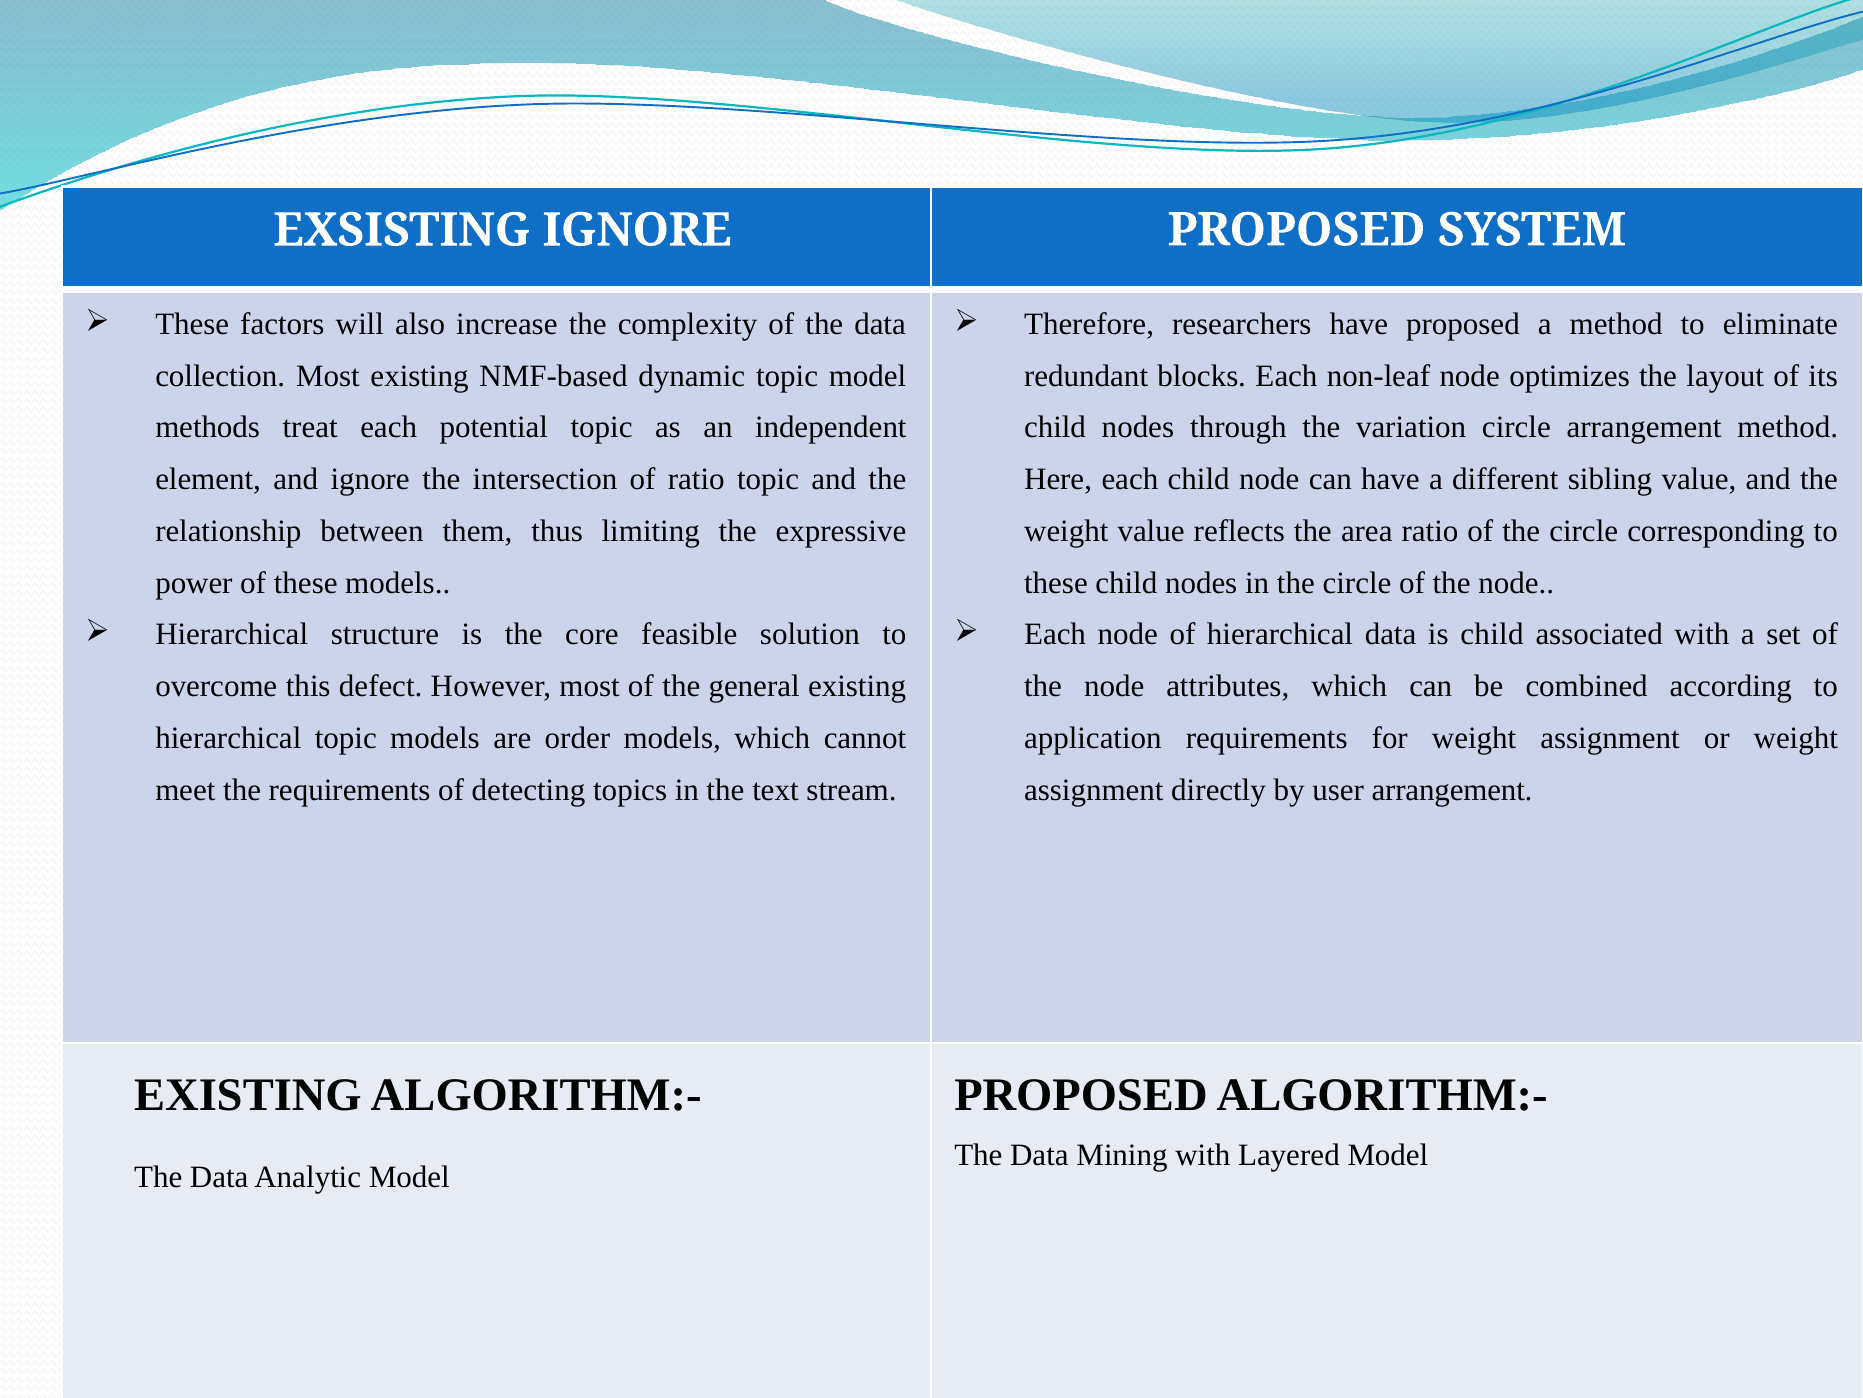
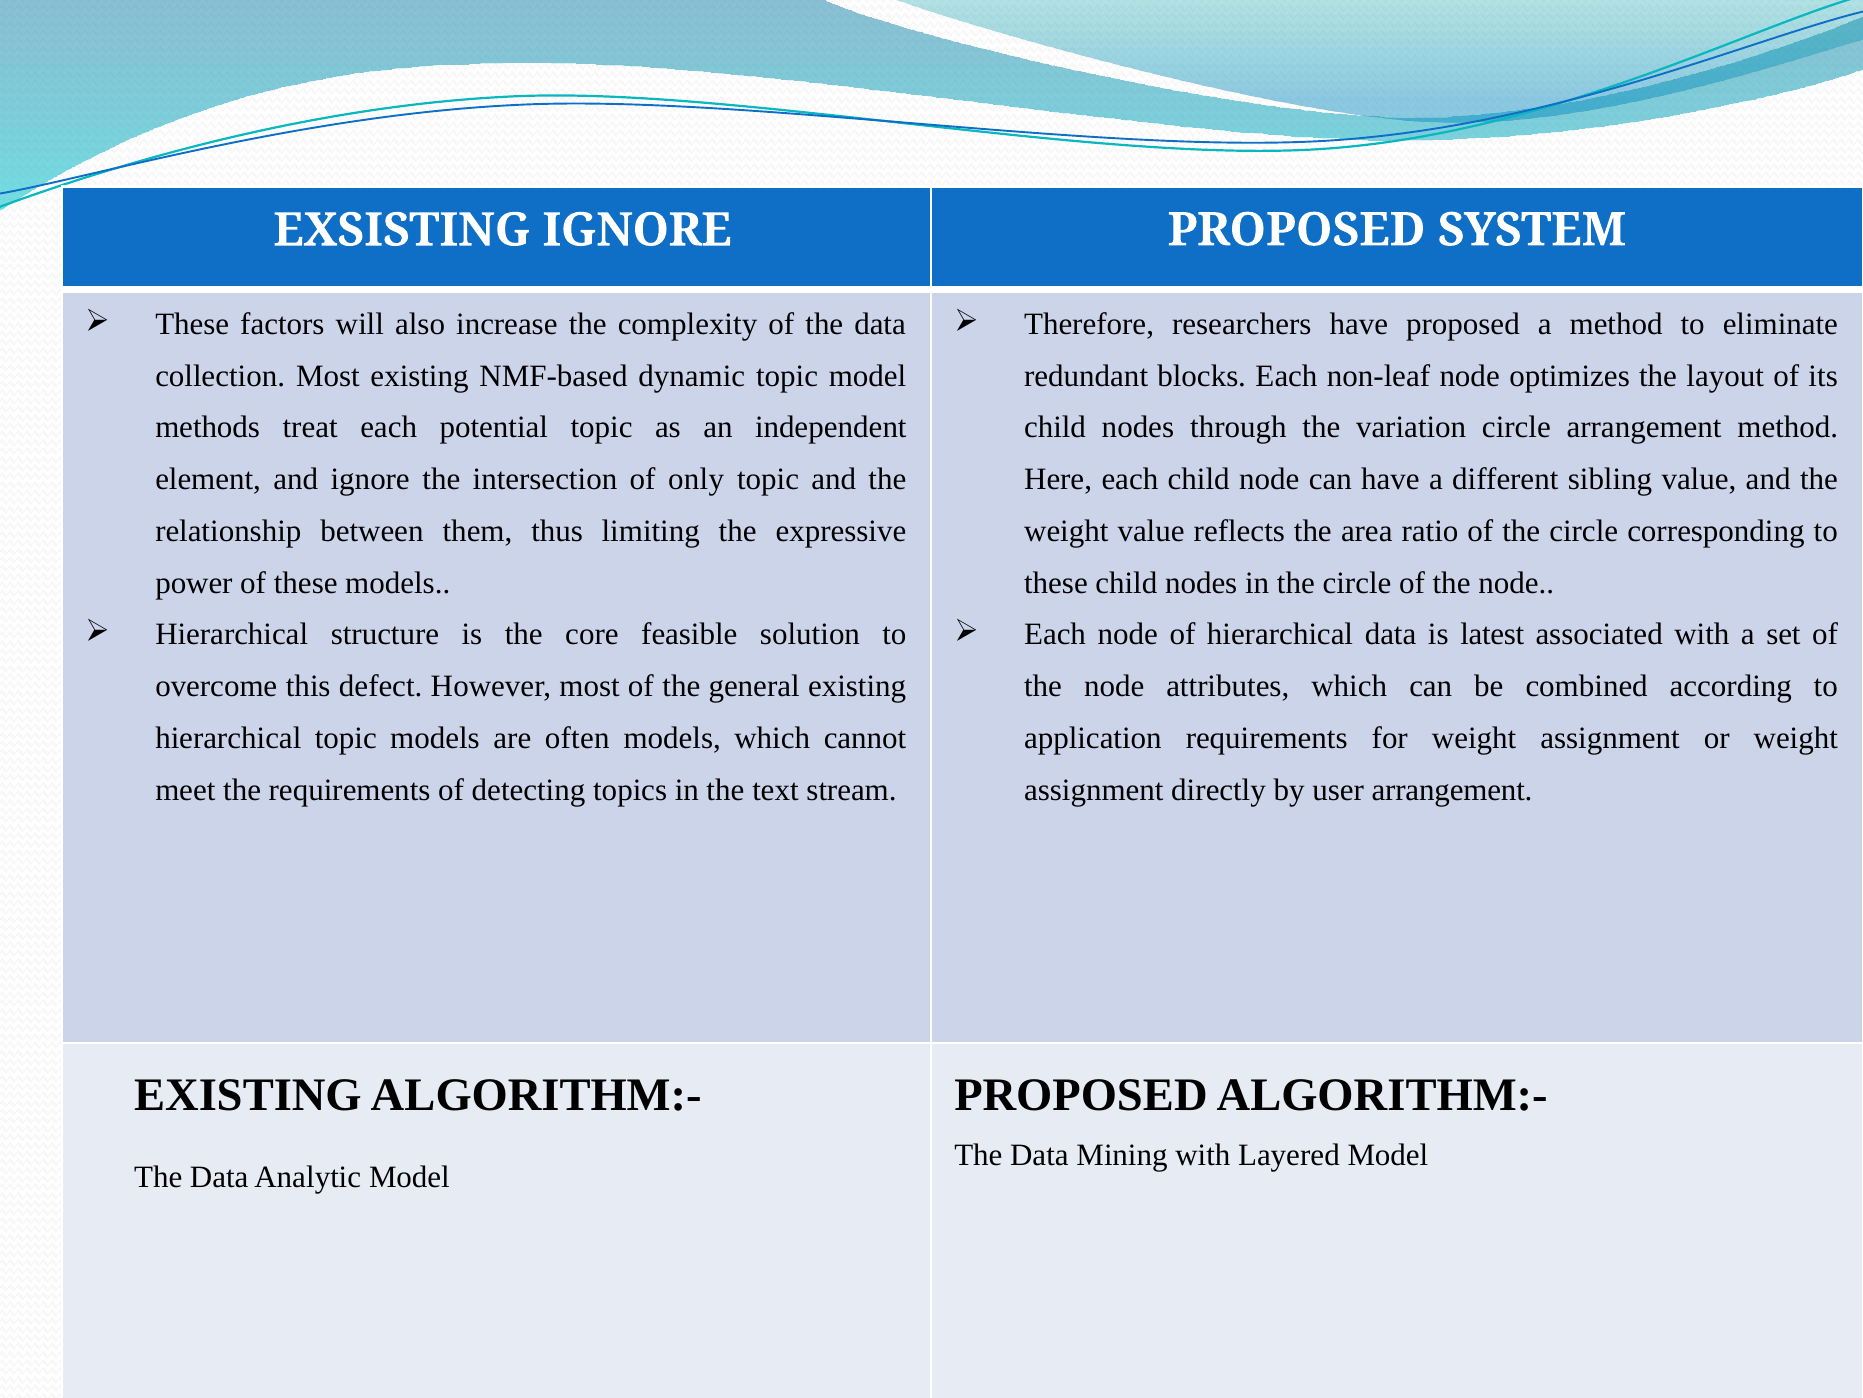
of ratio: ratio -> only (696, 479)
is child: child -> latest (1492, 634)
order: order -> often (577, 738)
